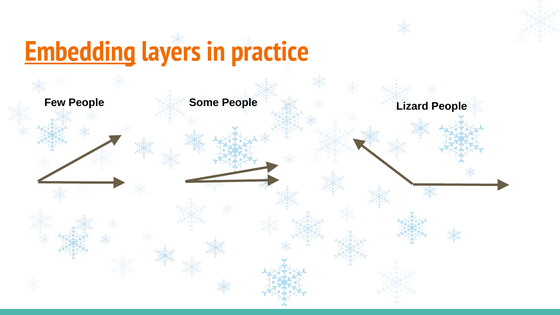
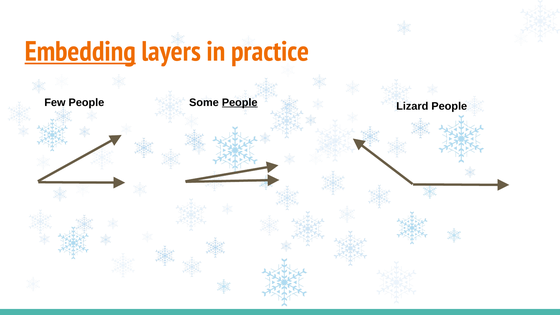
People underline: none -> present (240, 102)
